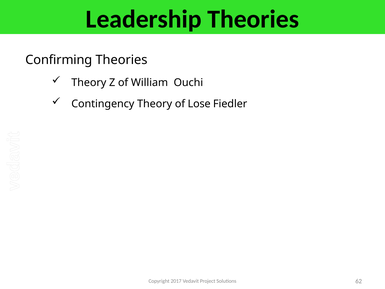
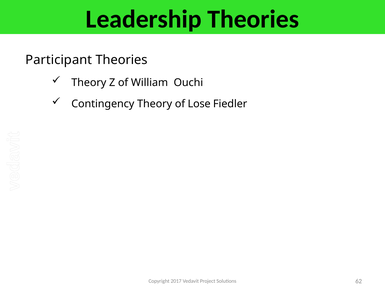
Confirming: Confirming -> Participant (59, 60)
